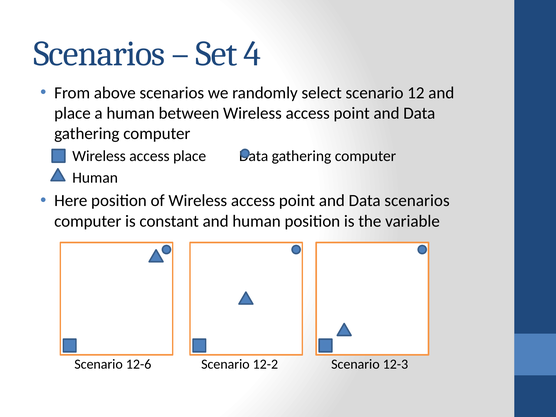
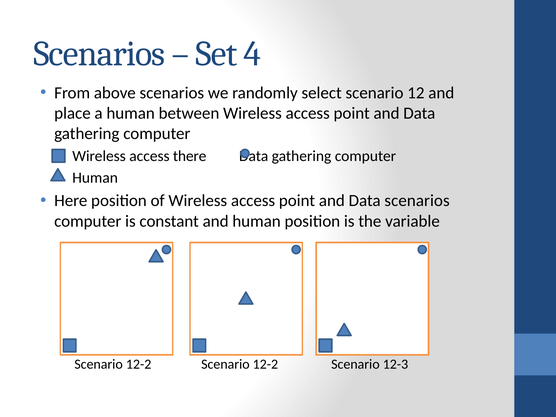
access place: place -> there (190, 156)
12-6: 12-6 -> 12-2 (139, 364)
